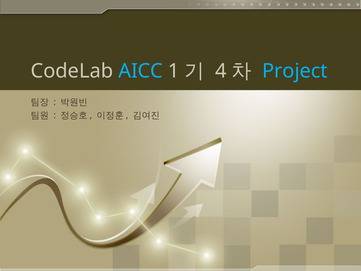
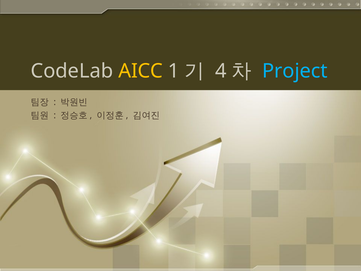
AICC colour: light blue -> yellow (141, 71)
